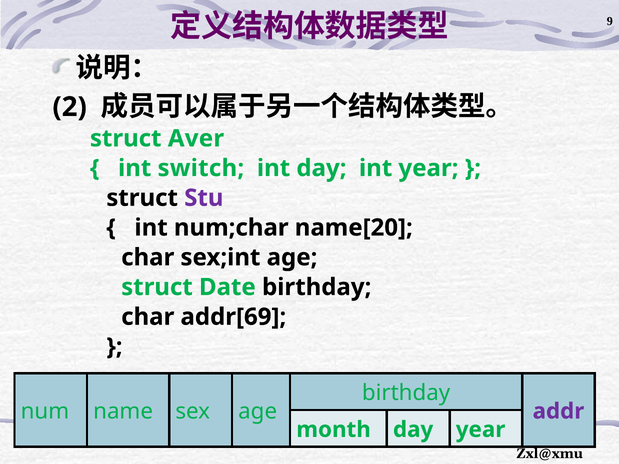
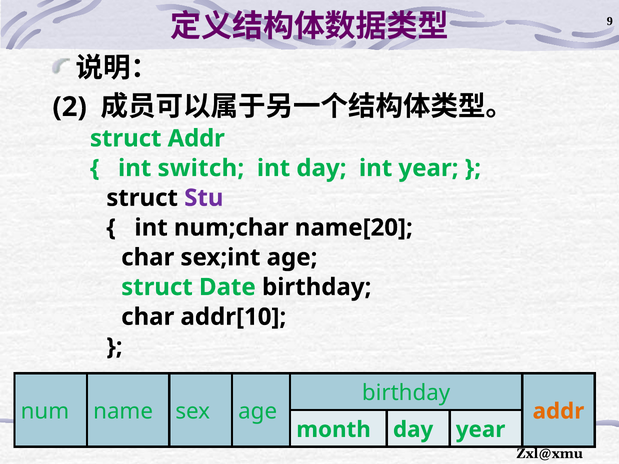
struct Aver: Aver -> Addr (196, 139)
addr[69: addr[69 -> addr[10 (233, 317)
addr colour: purple -> orange (558, 411)
